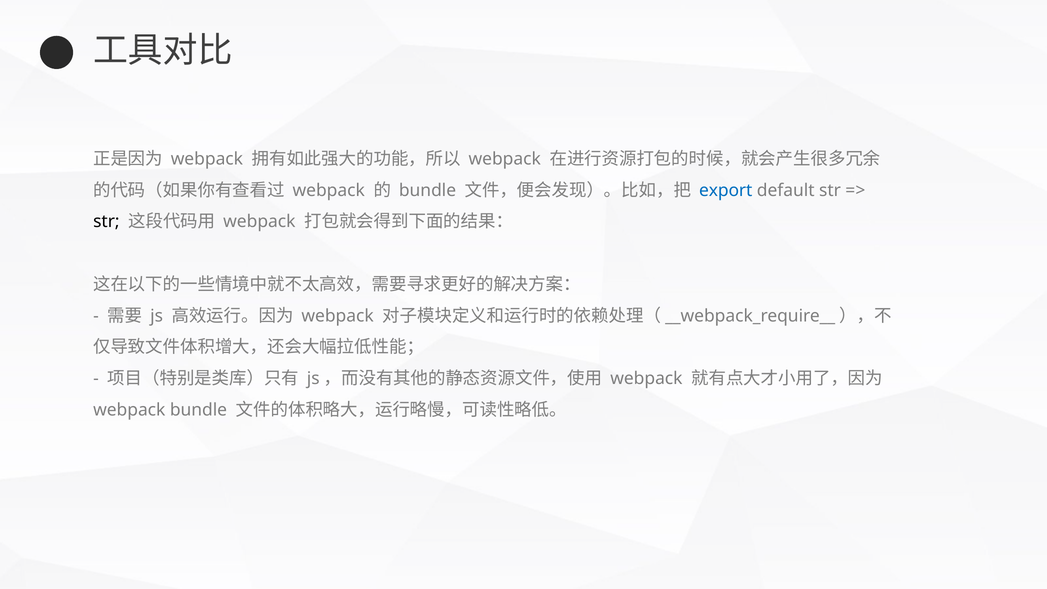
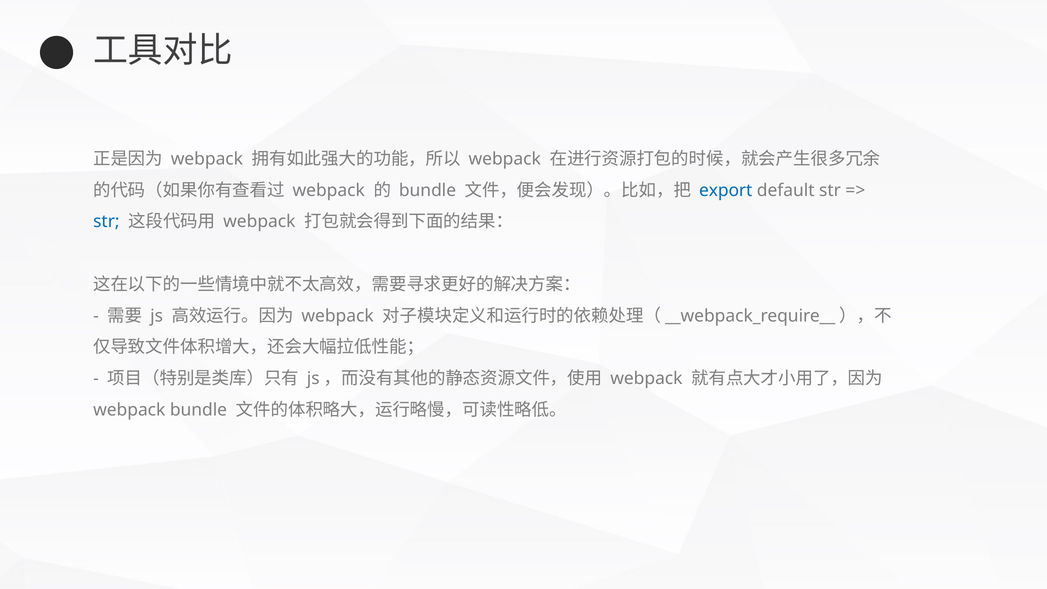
str colour: black -> blue (106, 222)
